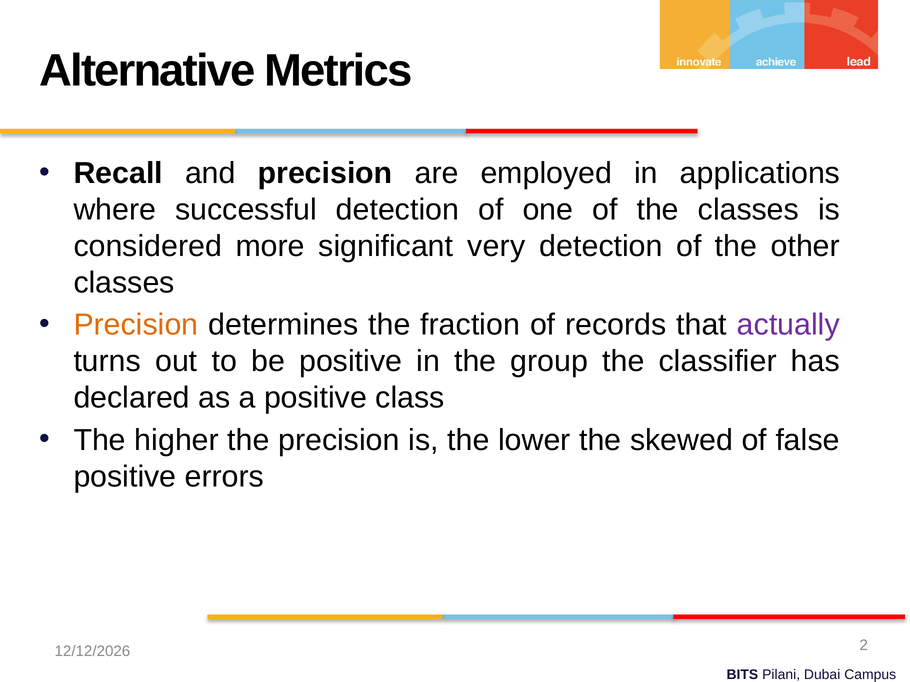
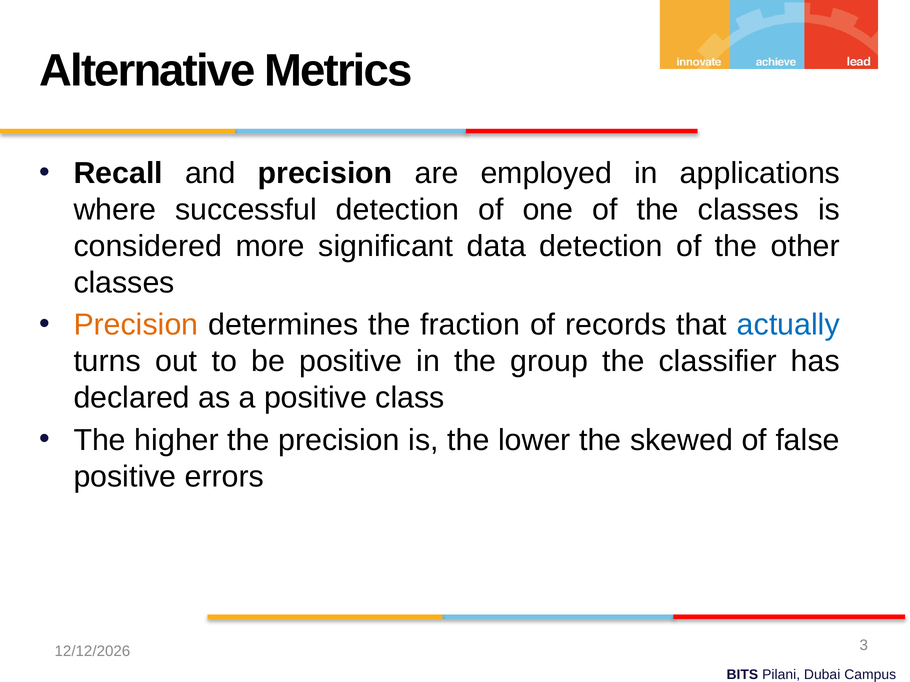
very: very -> data (496, 246)
actually colour: purple -> blue (788, 325)
2: 2 -> 3 (864, 646)
